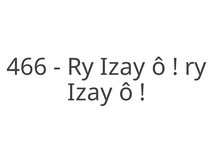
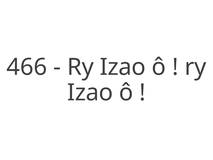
Izay: Izay -> Izao (123, 67)
Izay: Izay -> Izao (90, 93)
